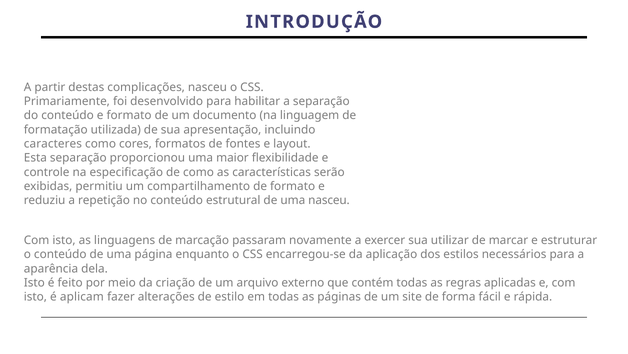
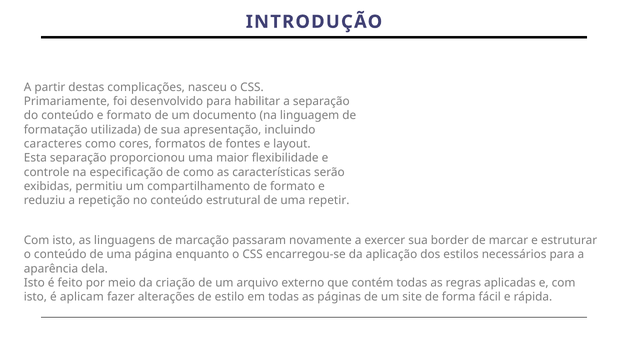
uma nasceu: nasceu -> repetir (329, 200)
utilizar: utilizar -> border (450, 240)
